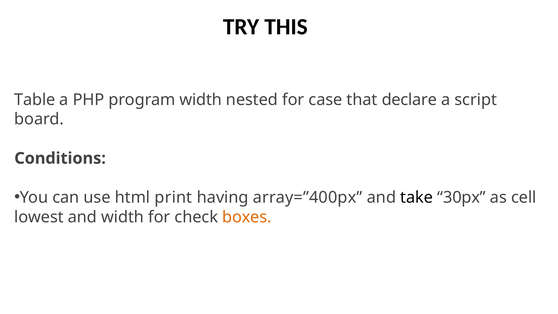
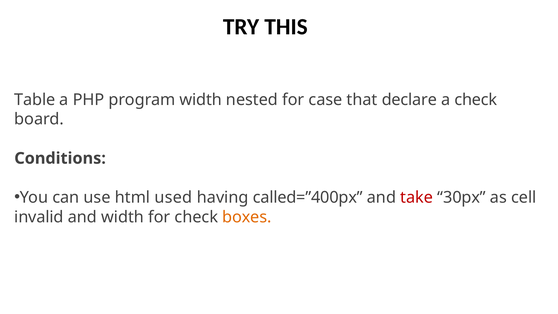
a script: script -> check (476, 100)
print: print -> used (173, 197)
array=”400px: array=”400px -> called=”400px (308, 197)
take colour: black -> red (417, 197)
lowest: lowest -> invalid (39, 217)
